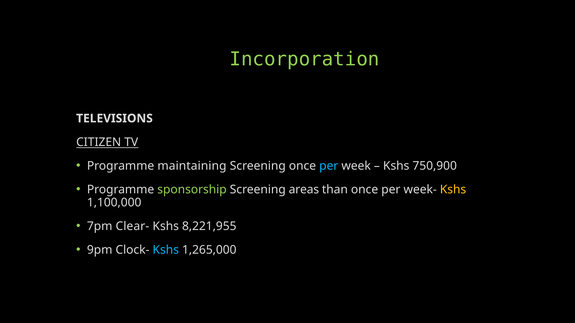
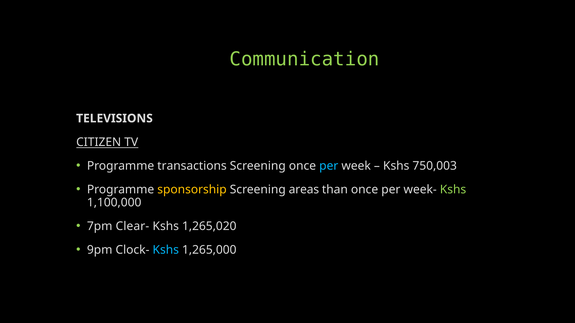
Incorporation: Incorporation -> Communication (304, 59)
maintaining: maintaining -> transactions (192, 166)
750,900: 750,900 -> 750,003 (435, 166)
sponsorship colour: light green -> yellow (192, 190)
Kshs colour: yellow -> light green (453, 190)
8,221,955: 8,221,955 -> 1,265,020 (209, 226)
